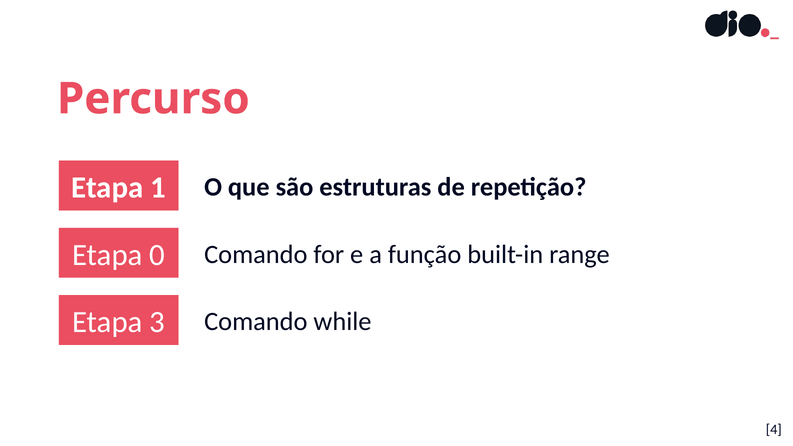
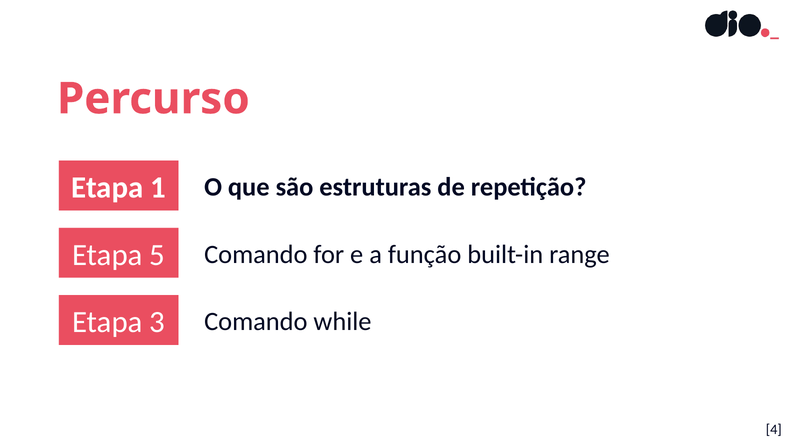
0: 0 -> 5 (157, 255)
